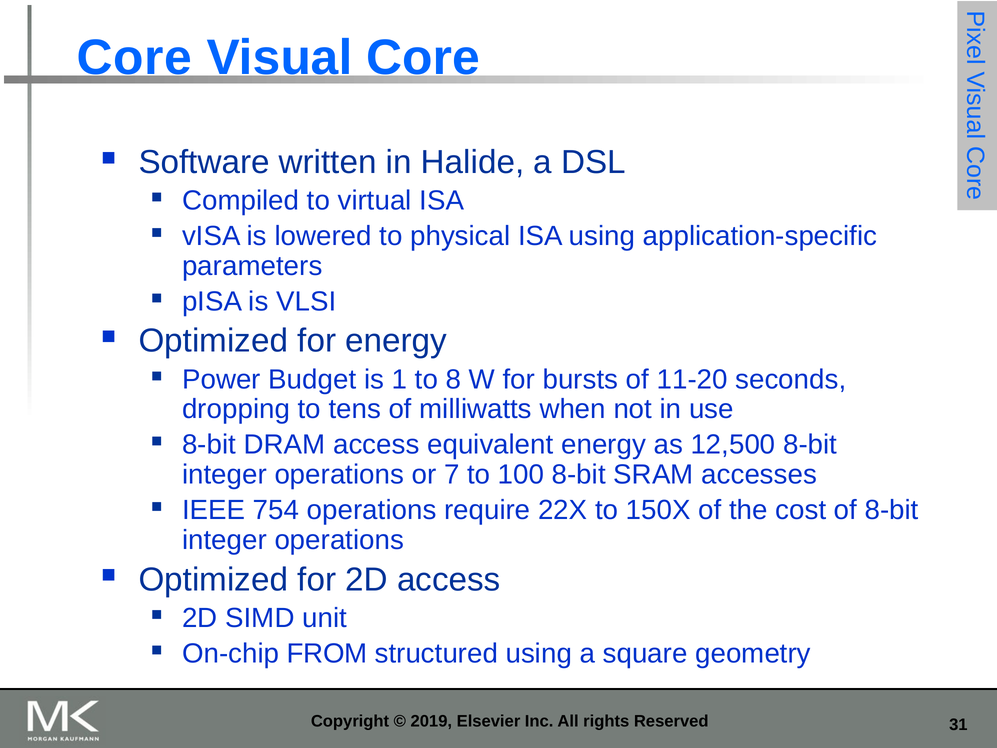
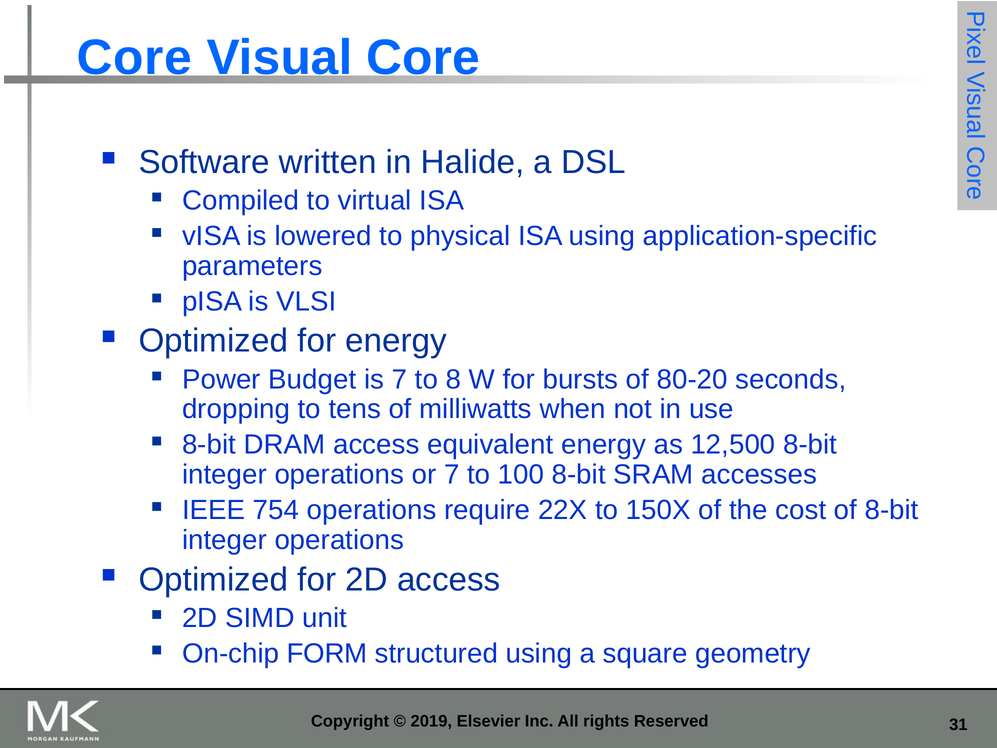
is 1: 1 -> 7 (399, 379)
11-20: 11-20 -> 80-20 (692, 379)
FROM: FROM -> FORM (327, 653)
